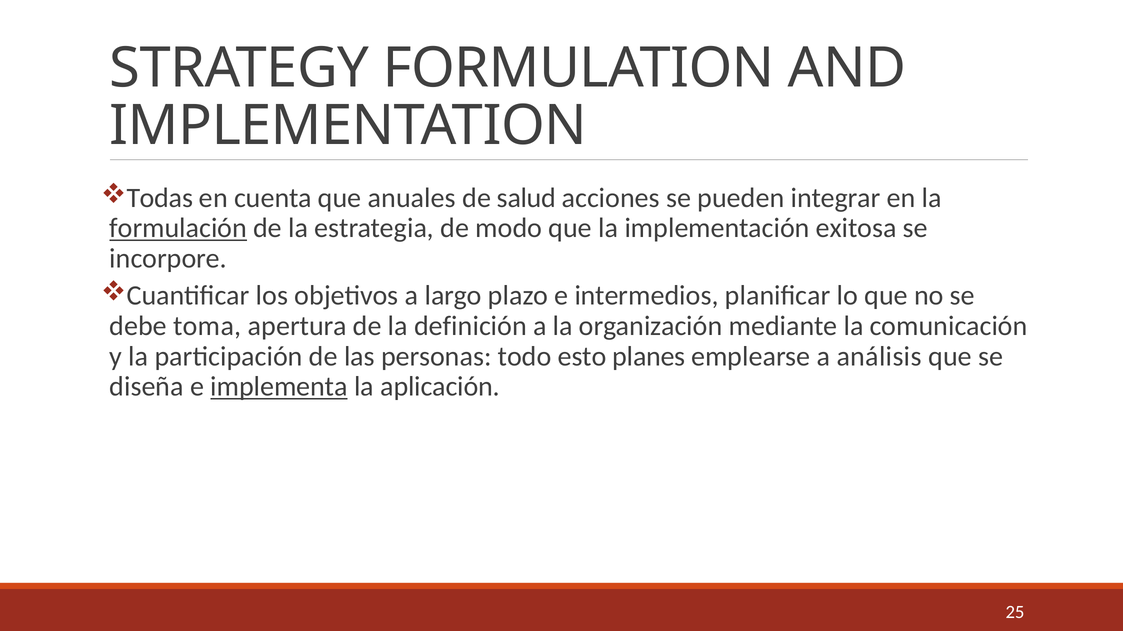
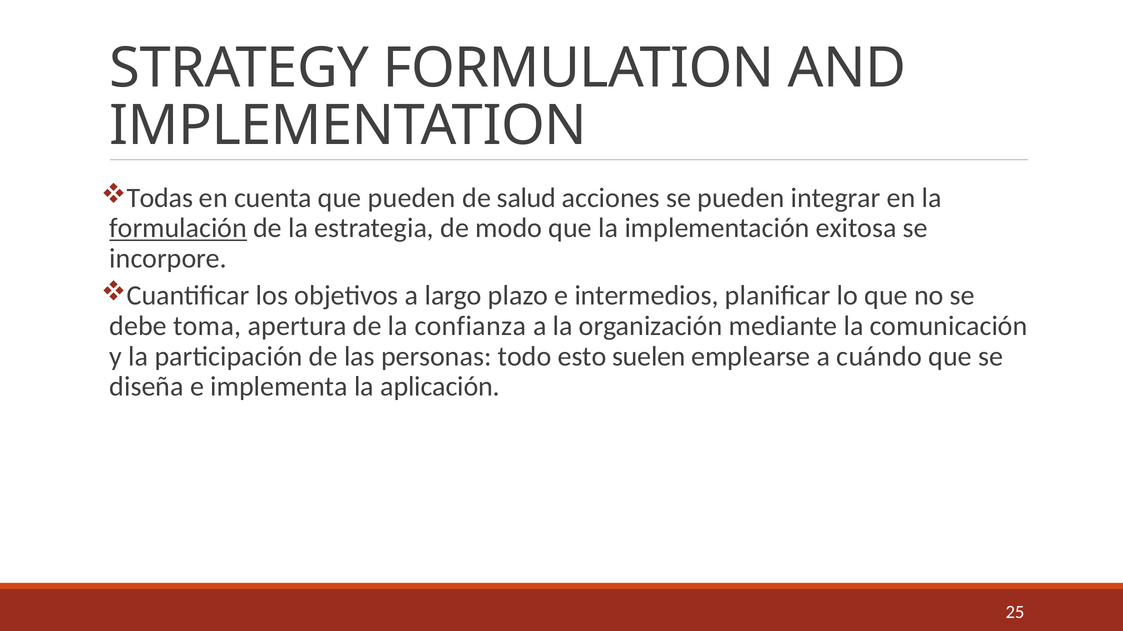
que anuales: anuales -> pueden (412, 198)
definición: definición -> confianza (470, 326)
planes: planes -> suelen (649, 357)
análisis: análisis -> cuándo (879, 357)
implementa underline: present -> none (279, 387)
